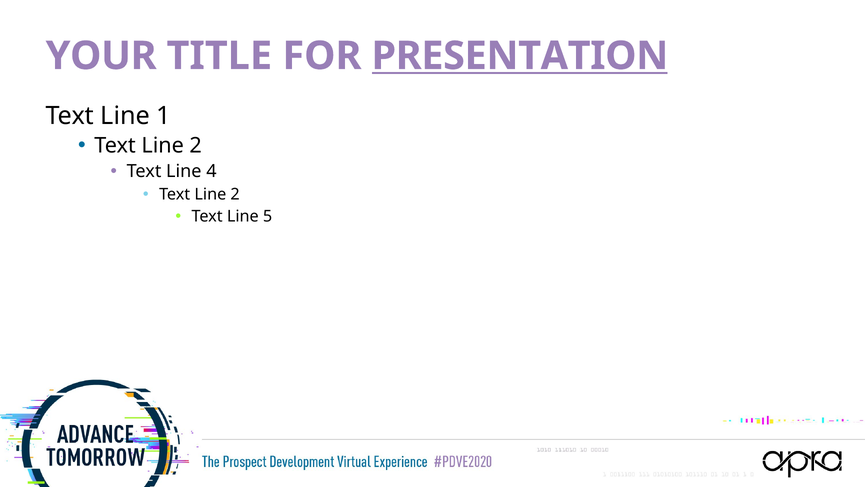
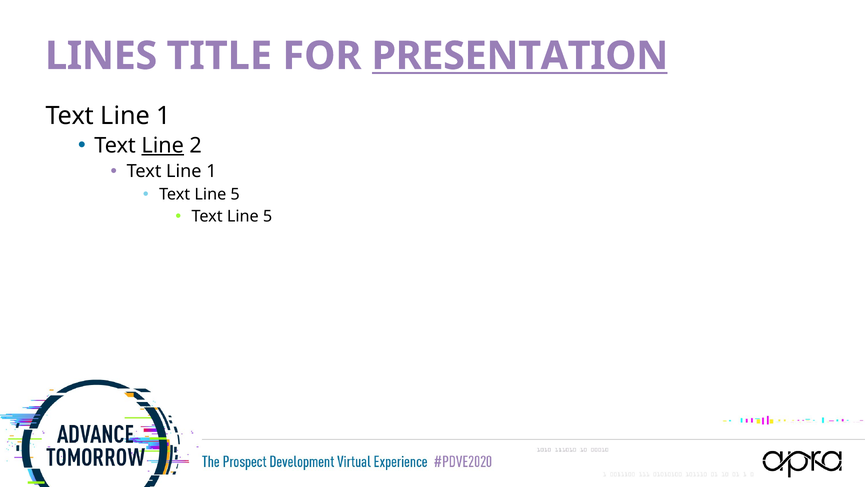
YOUR: YOUR -> LINES (101, 56)
Line underline: none -> present (163, 145)
4: 4 -> 1 (211, 171)
2: 2 -> 5 (235, 194)
